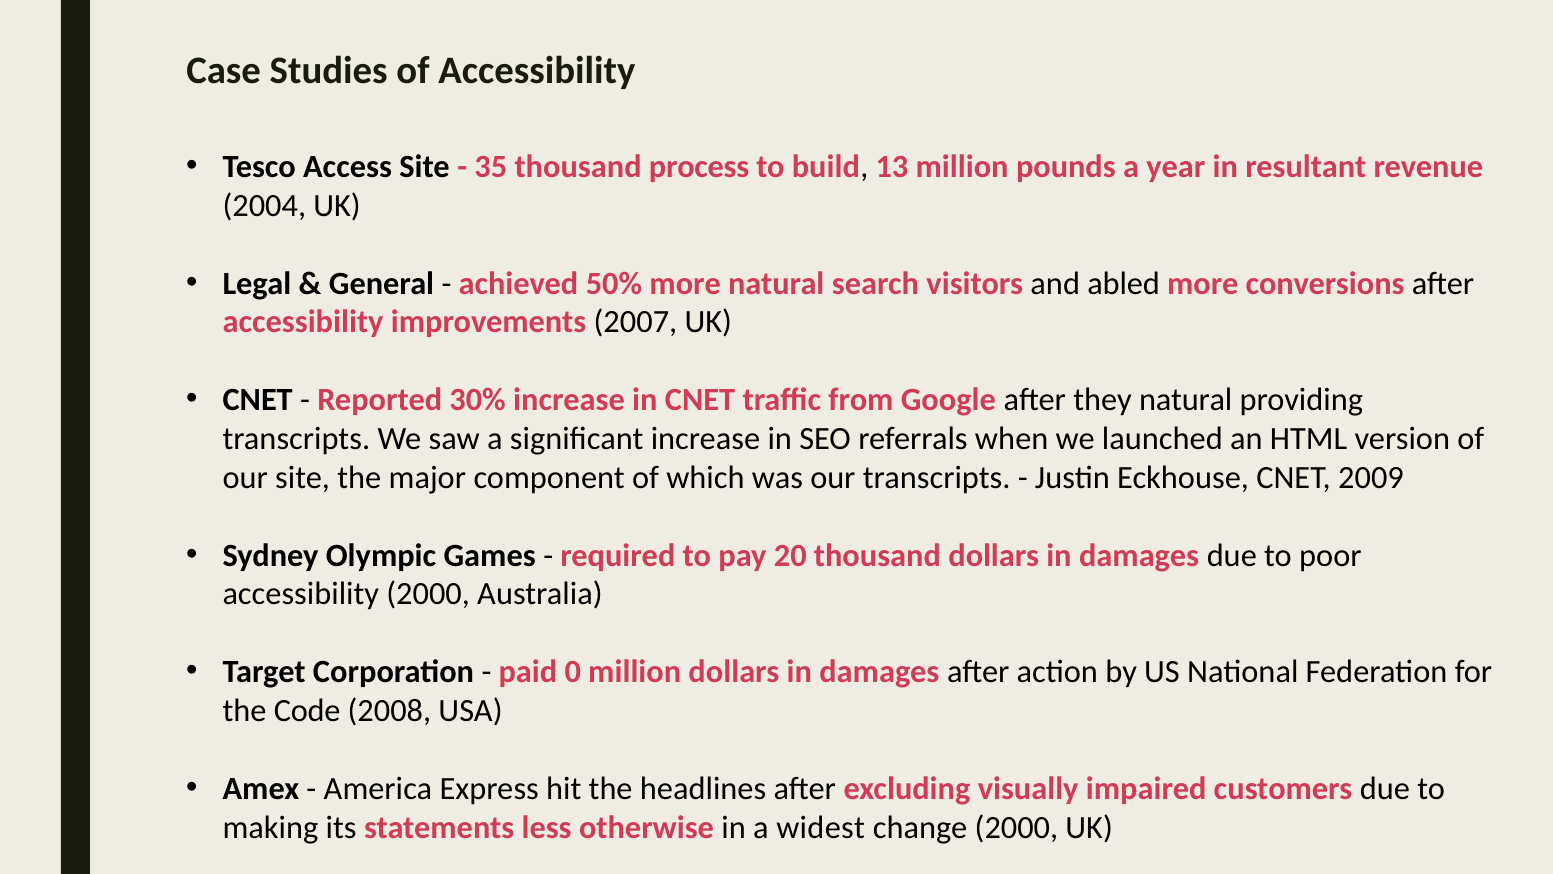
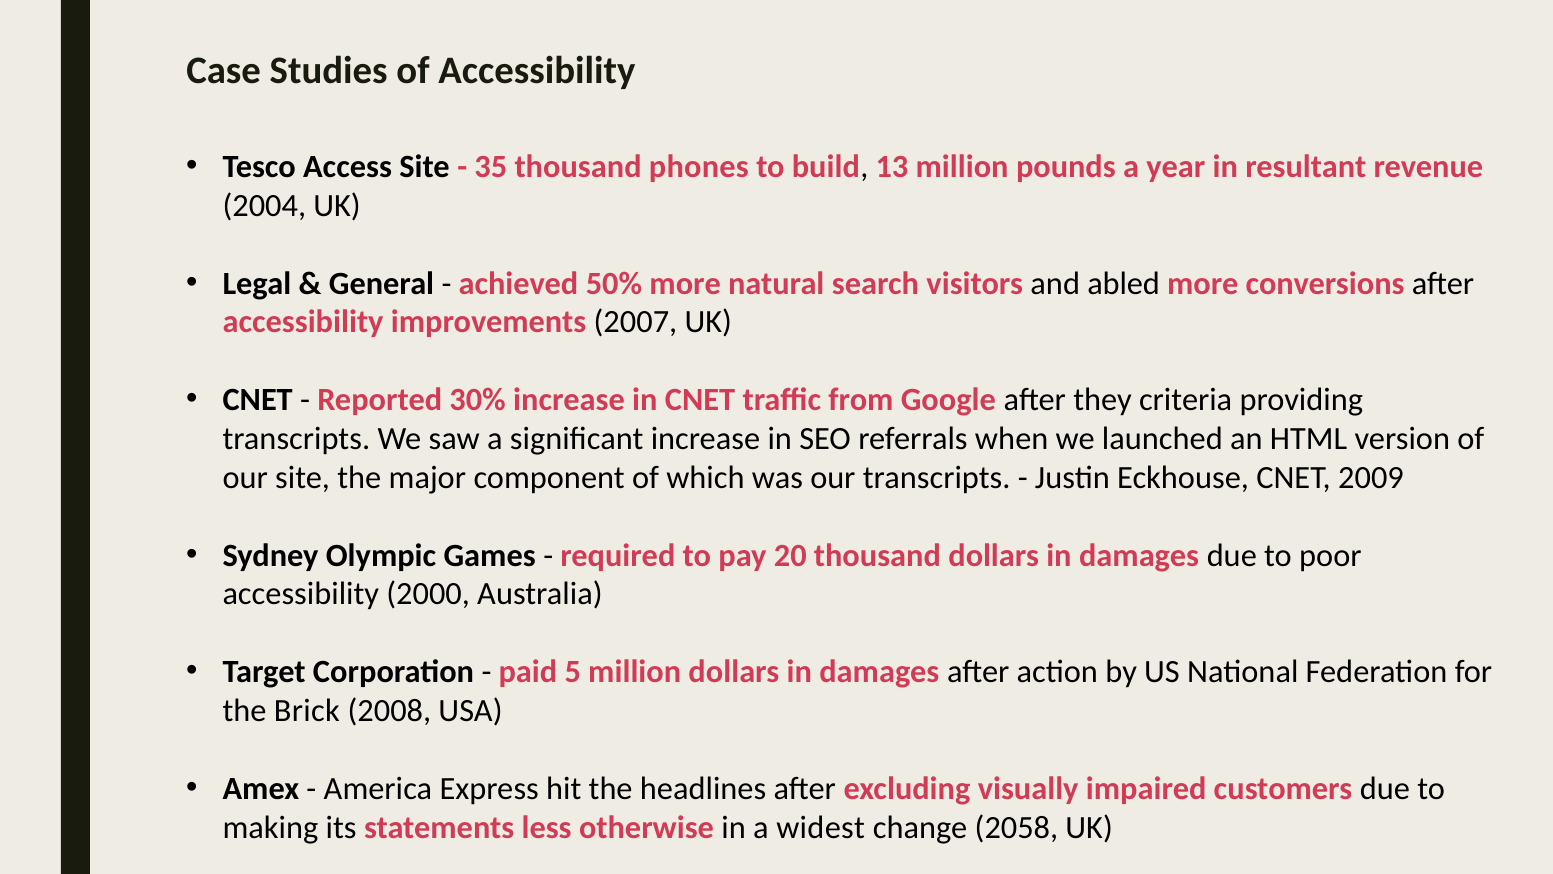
process: process -> phones (699, 167)
they natural: natural -> criteria (1186, 400)
0: 0 -> 5 (573, 672)
Code: Code -> Brick (307, 710)
change 2000: 2000 -> 2058 (1016, 827)
